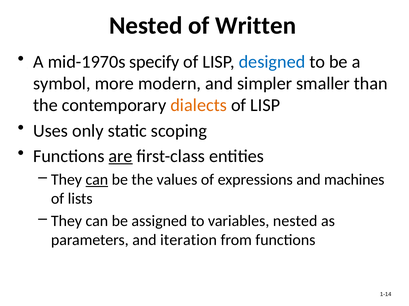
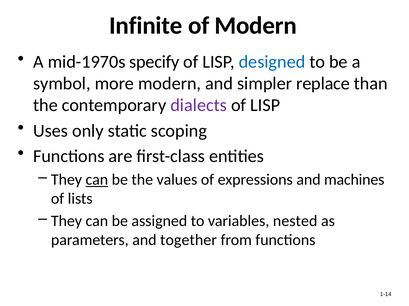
Nested: Nested -> Infinite (146, 26)
of Written: Written -> Modern (256, 26)
smaller: smaller -> replace (323, 84)
dialects colour: orange -> purple (199, 106)
are underline: present -> none (121, 156)
iteration: iteration -> together (189, 240)
